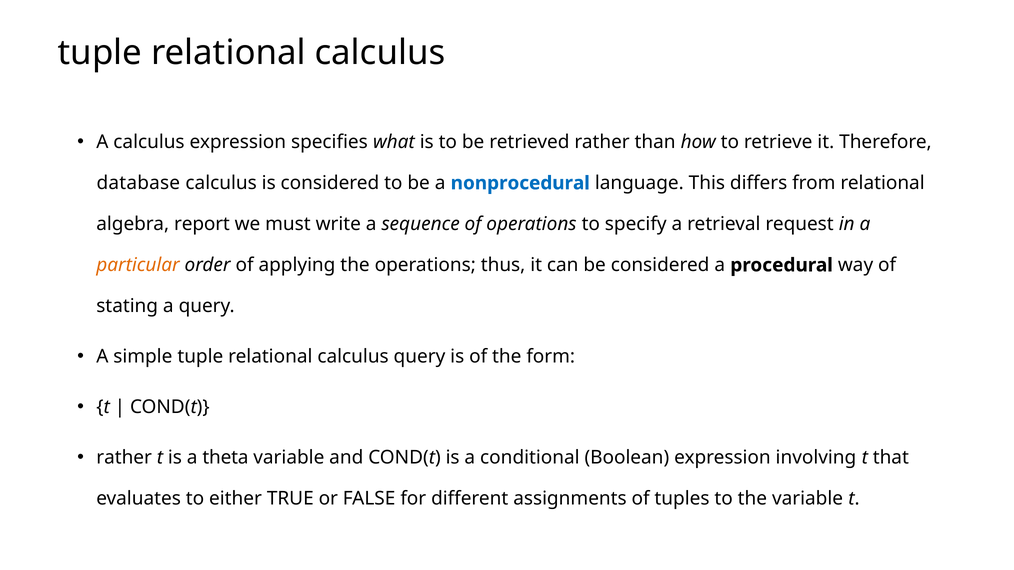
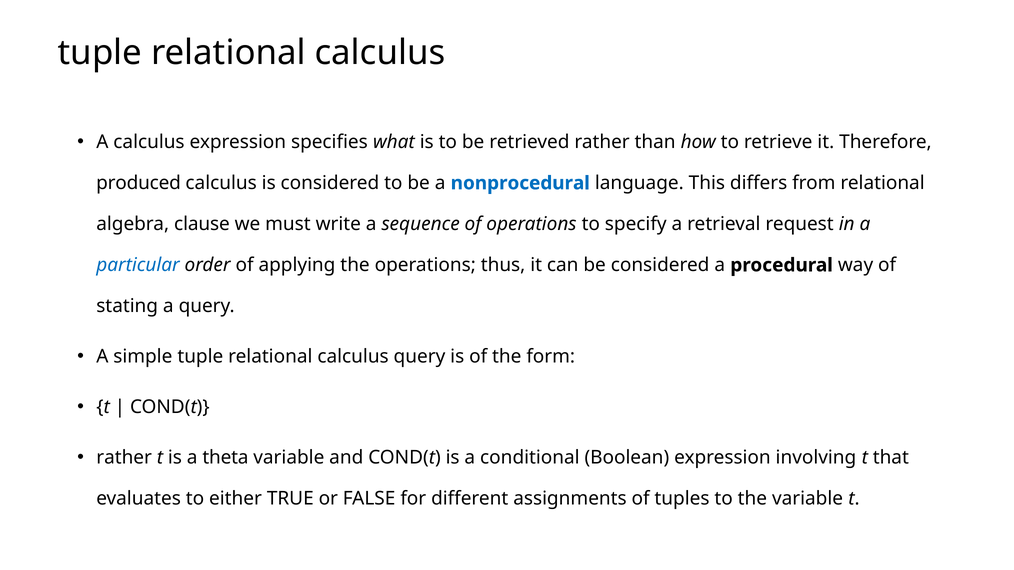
database: database -> produced (139, 183)
report: report -> clause (202, 224)
particular colour: orange -> blue (138, 265)
